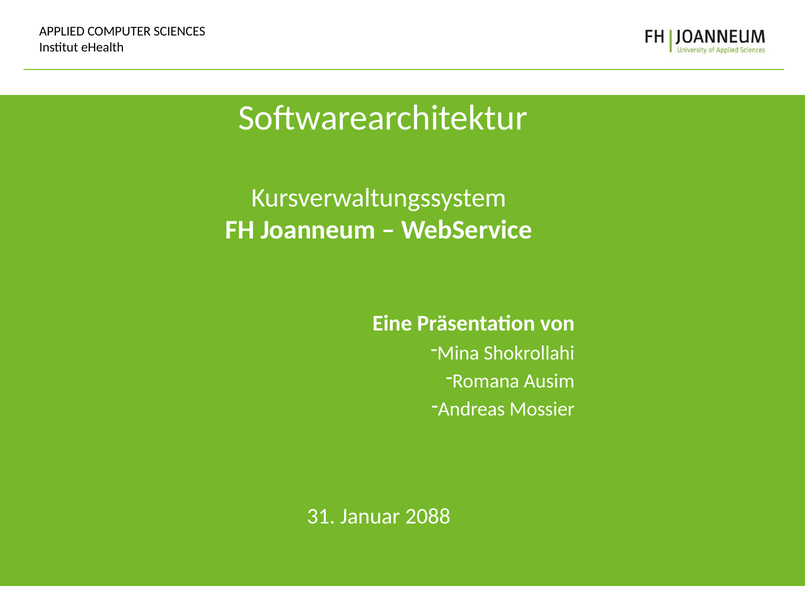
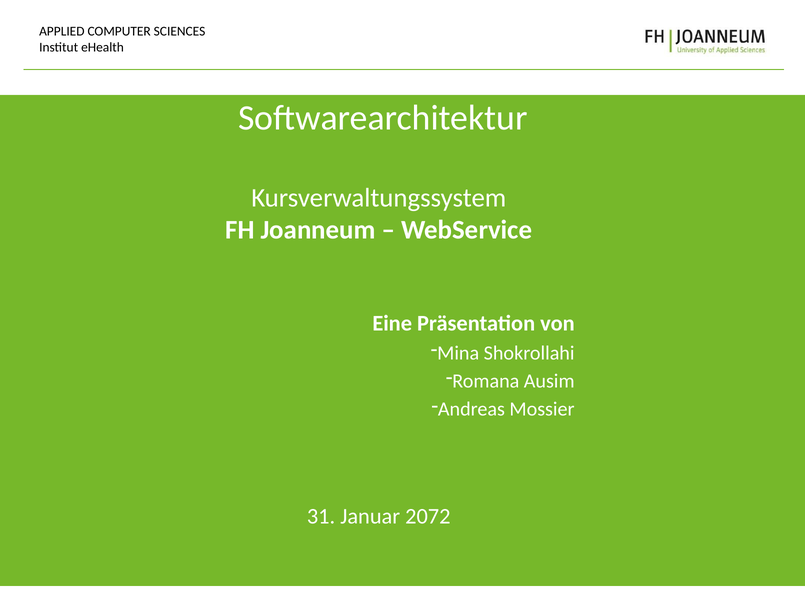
2088: 2088 -> 2072 (428, 516)
